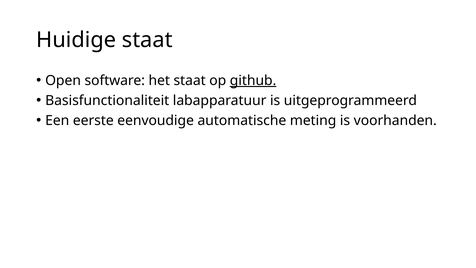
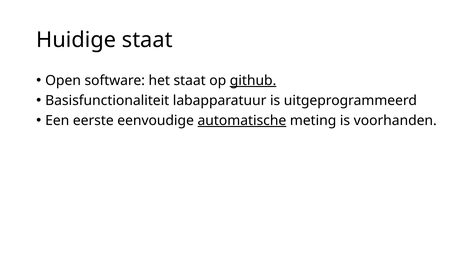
automatische underline: none -> present (242, 120)
